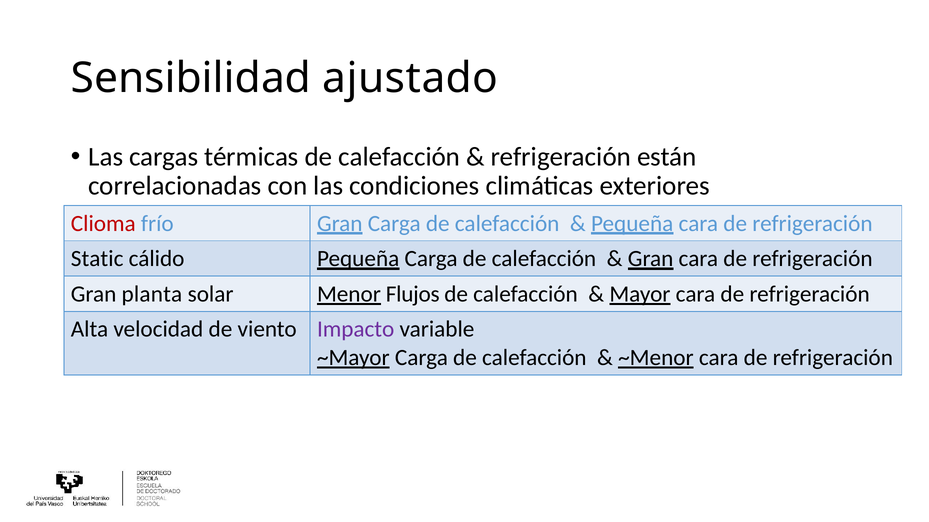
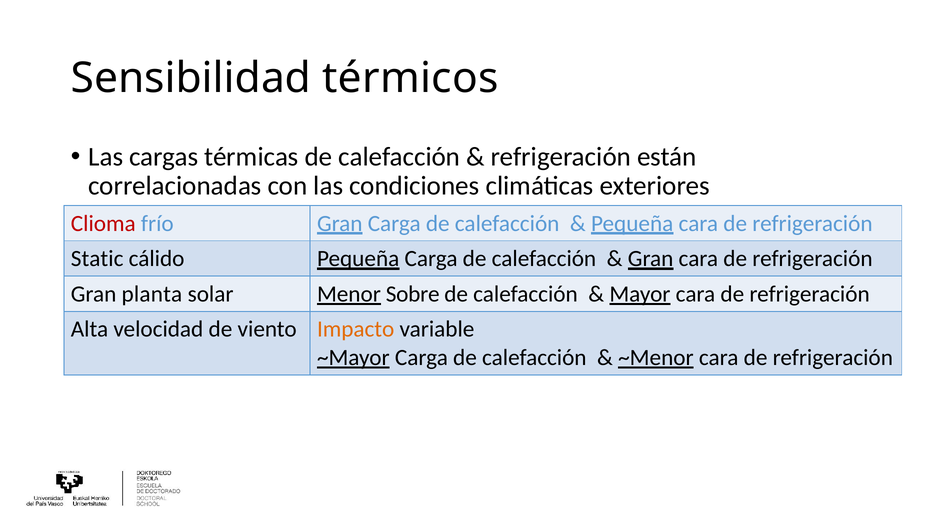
ajustado: ajustado -> térmicos (410, 78)
Flujos: Flujos -> Sobre (413, 294)
Impacto colour: purple -> orange (356, 330)
